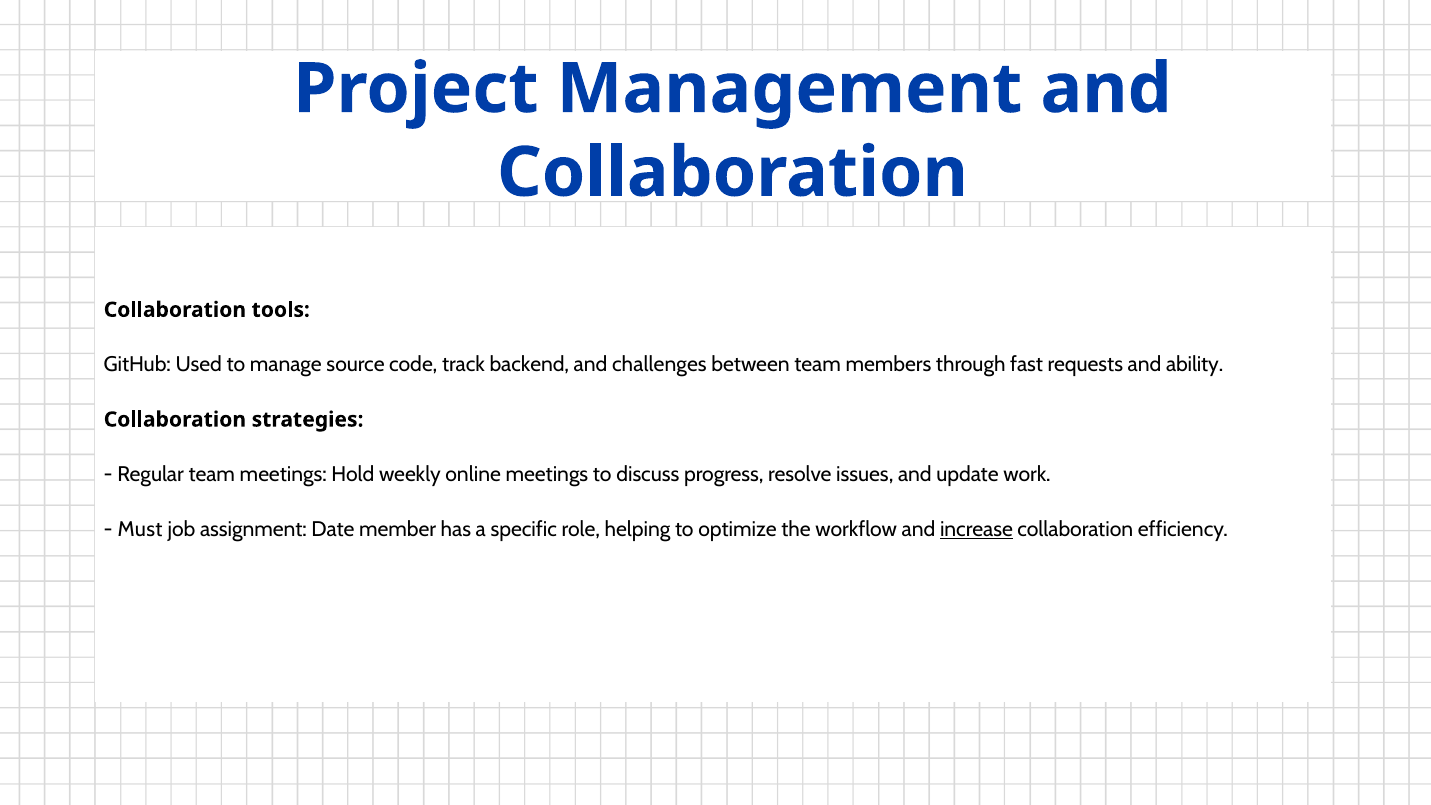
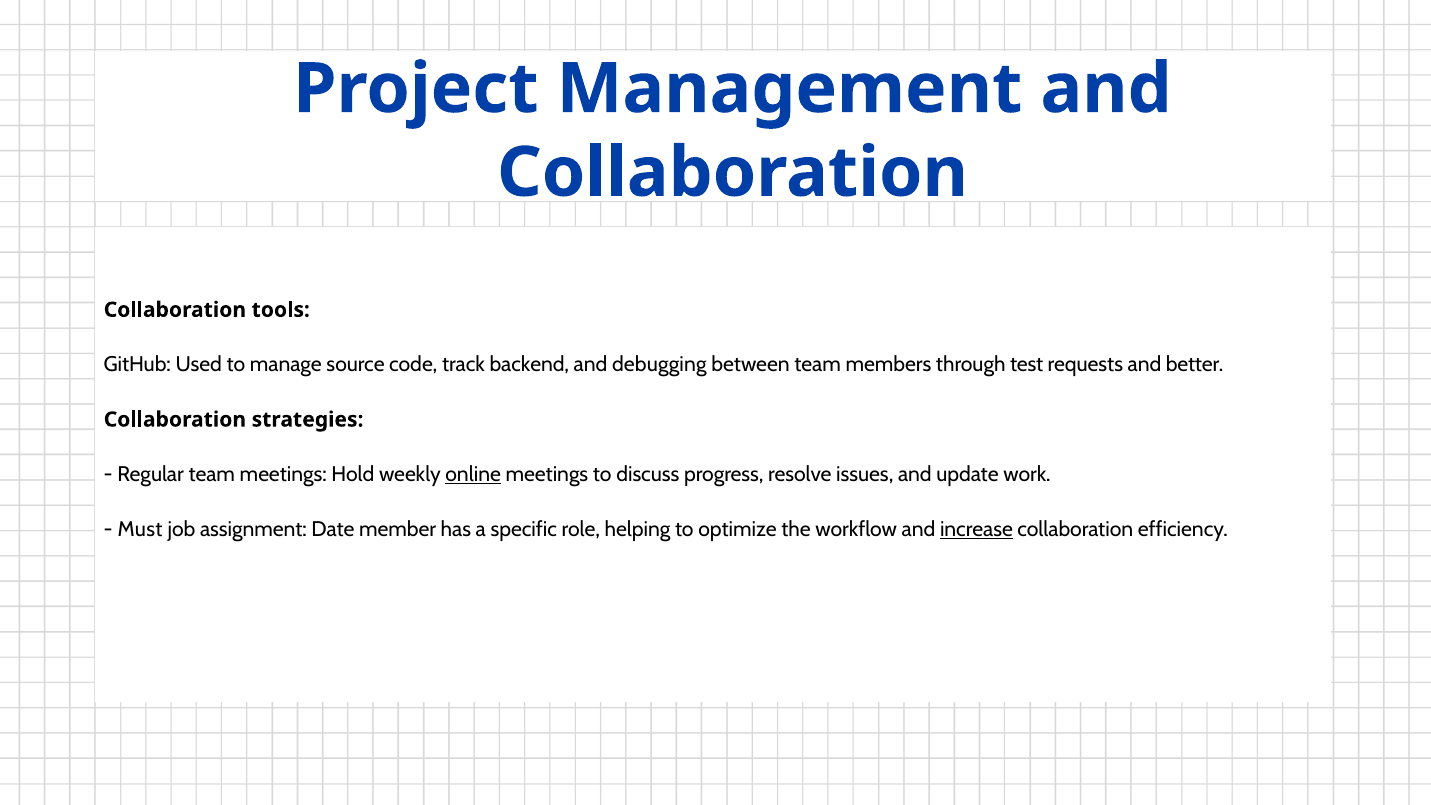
challenges: challenges -> debugging (659, 365)
fast: fast -> test (1027, 365)
ability: ability -> better (1195, 365)
online underline: none -> present (473, 474)
